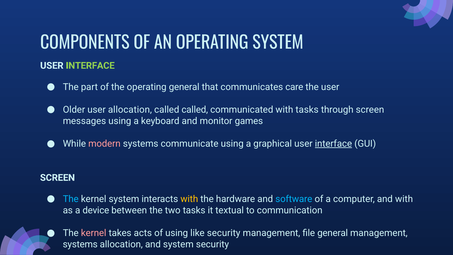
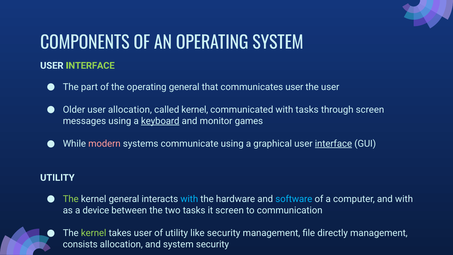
communicates care: care -> user (294, 87)
called called: called -> kernel (195, 110)
keyboard underline: none -> present (160, 121)
SCREEN: SCREEN -> UTILITY (57, 178)
The colour: light blue -> light green (71, 199)
kernel system: system -> general (124, 199)
with colour: yellow -> light blue (189, 199)
it textual: textual -> screen (230, 210)
kernel colour: pink -> light green (94, 233)
takes acts: acts -> user (143, 233)
of using: using -> utility (177, 233)
file general: general -> directly (333, 233)
systems: systems -> consists (80, 244)
